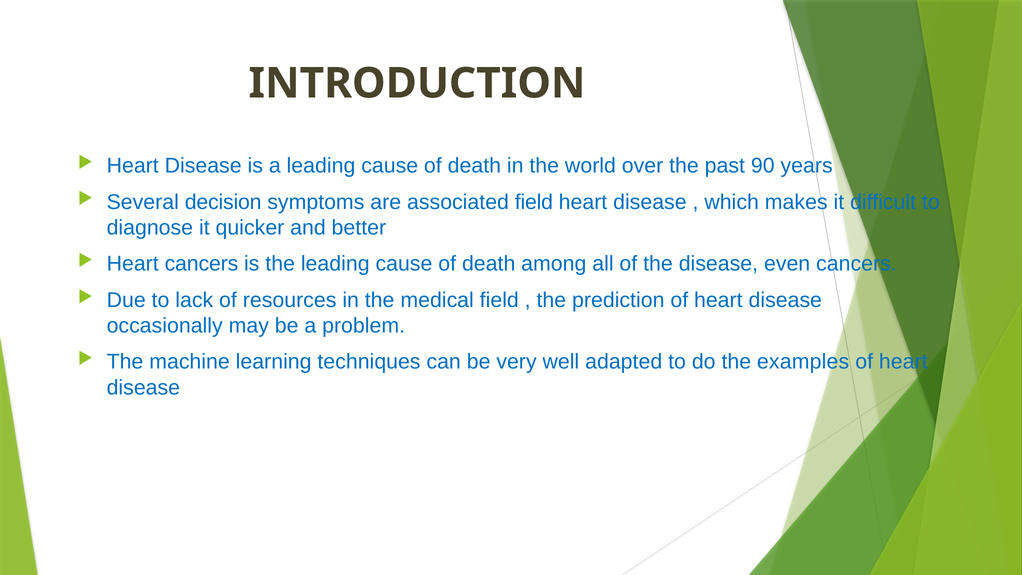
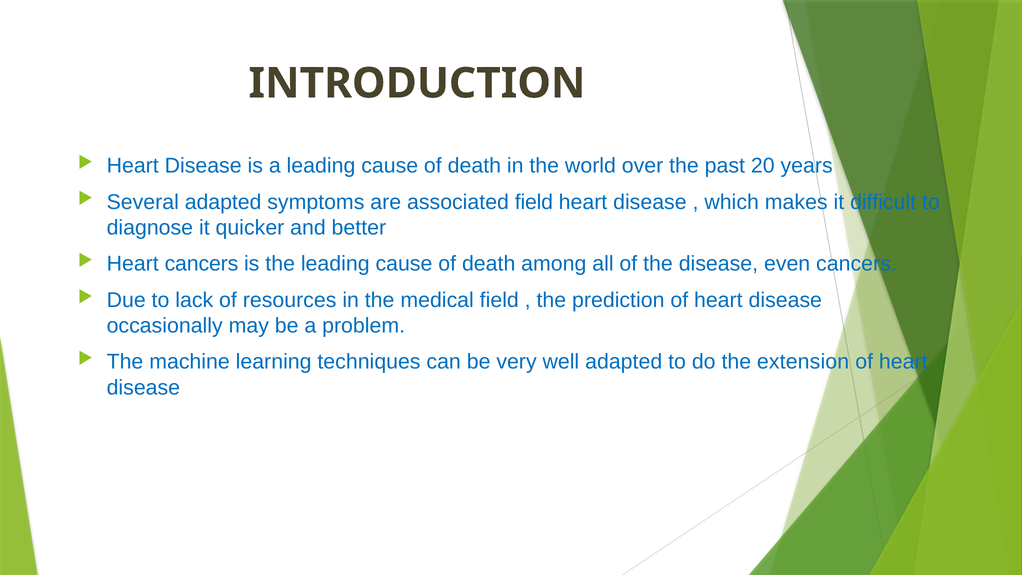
90: 90 -> 20 (763, 166)
Several decision: decision -> adapted (223, 202)
examples: examples -> extension (803, 362)
